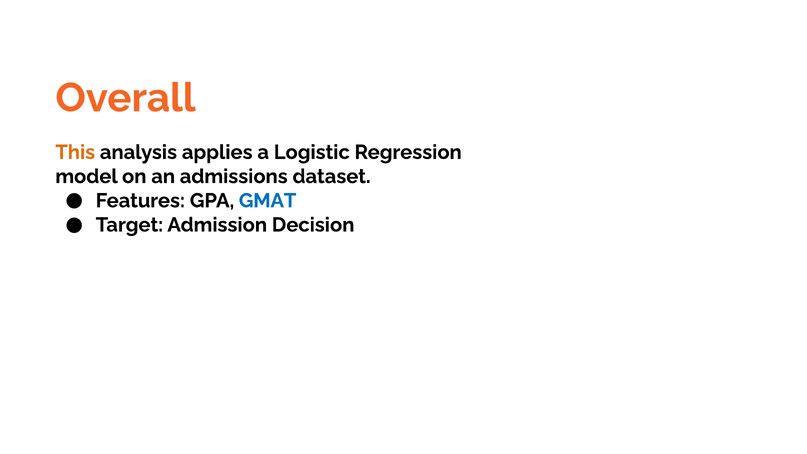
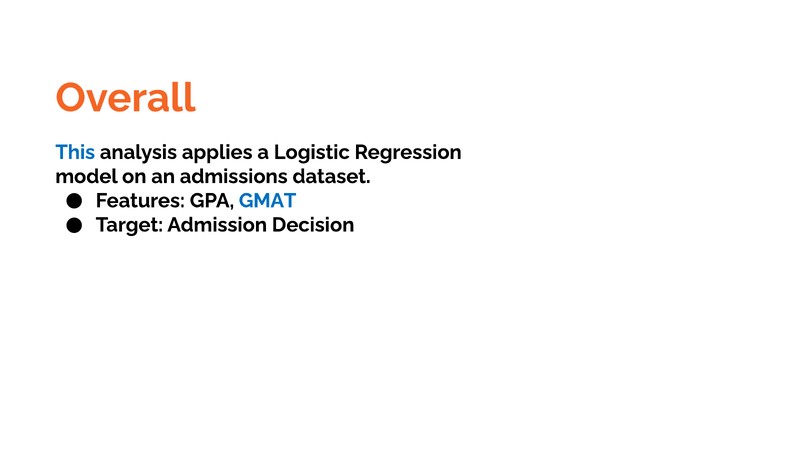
This colour: orange -> blue (75, 152)
